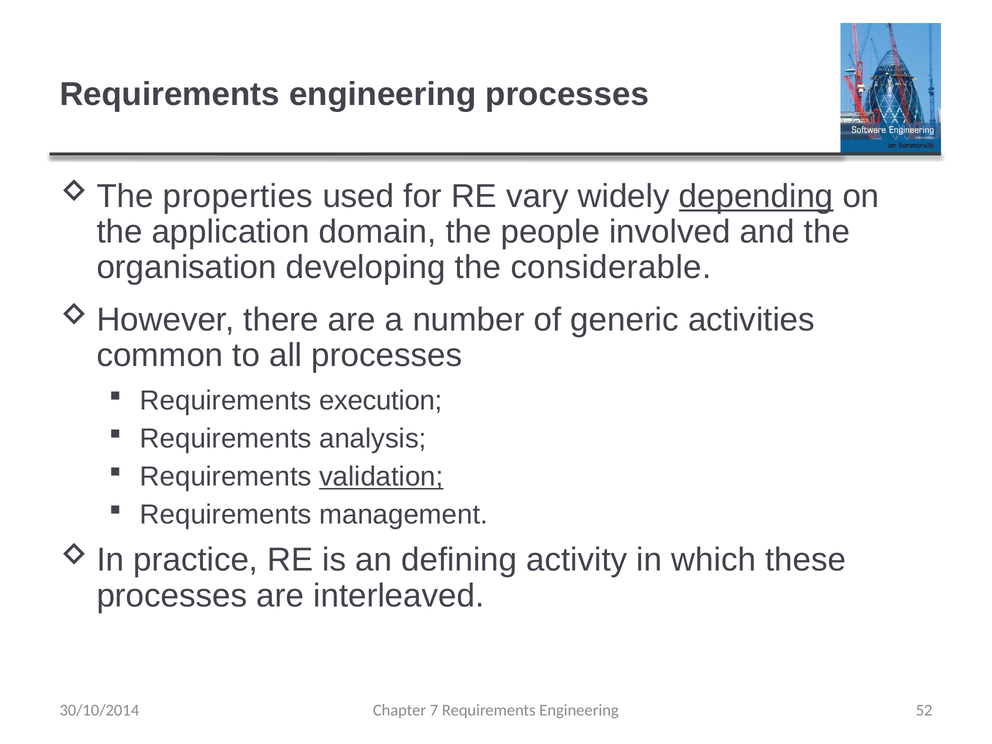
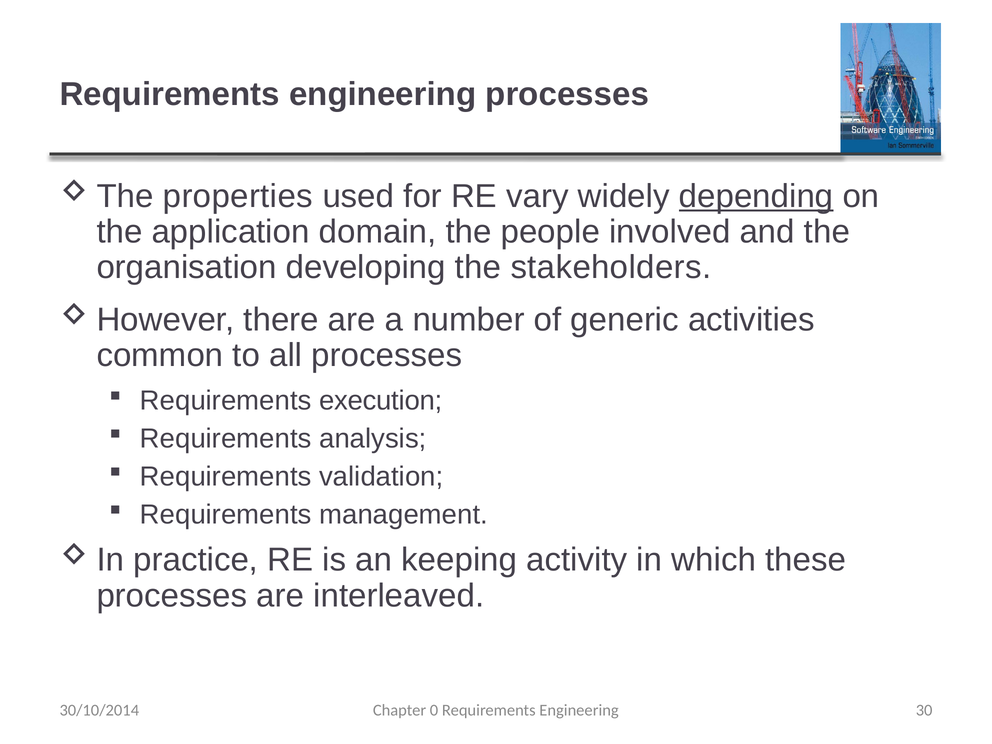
considerable: considerable -> stakeholders (611, 268)
validation underline: present -> none (381, 477)
defining: defining -> keeping (459, 560)
7: 7 -> 0 (434, 711)
52: 52 -> 30 (924, 710)
